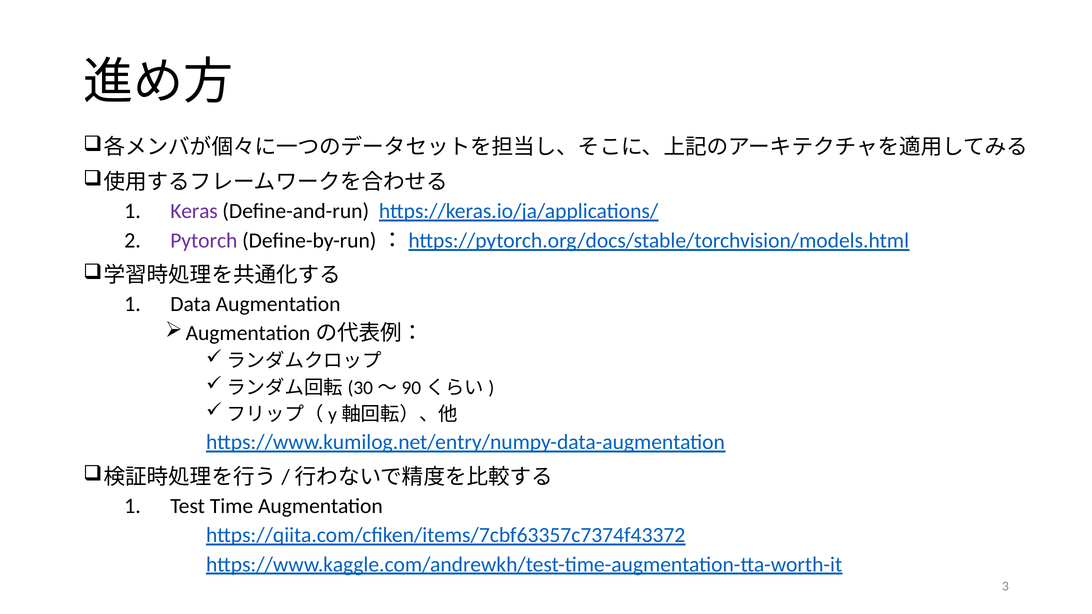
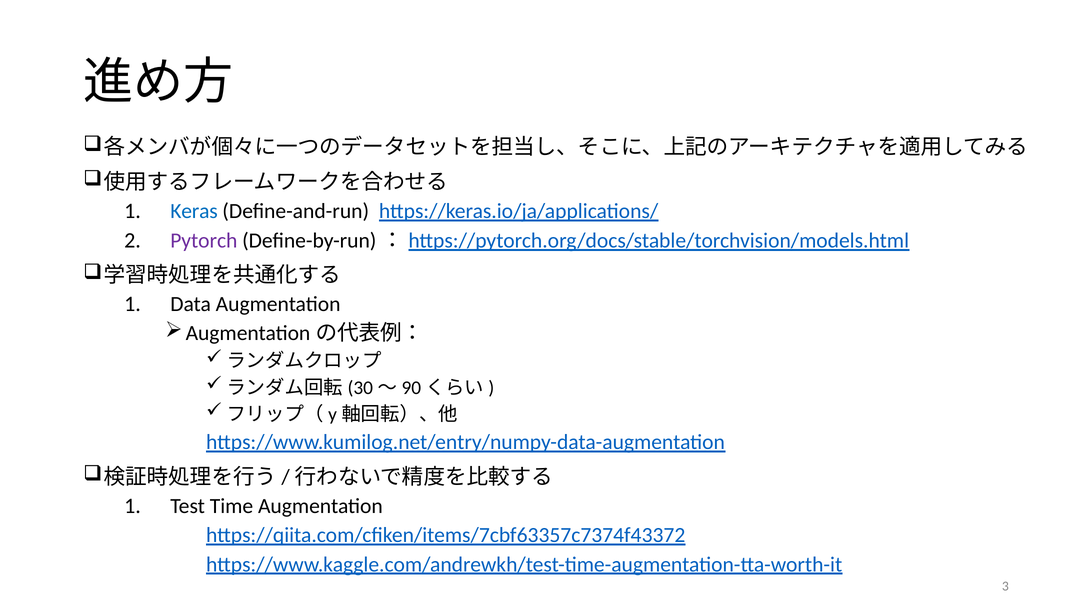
Keras colour: purple -> blue (194, 211)
